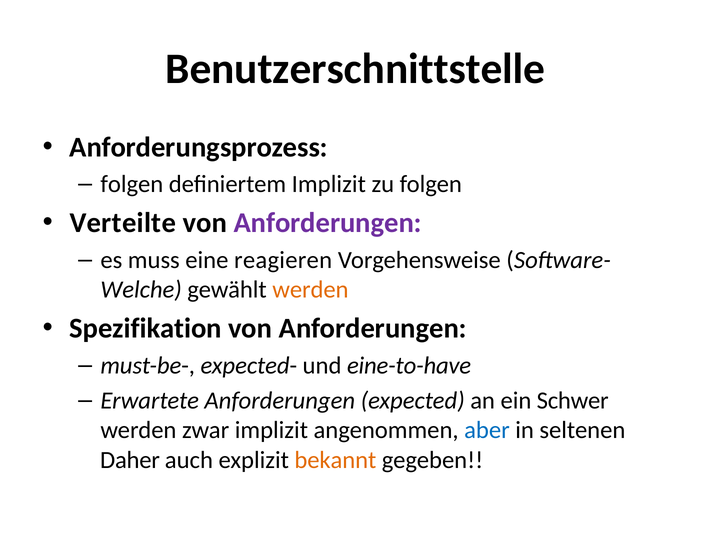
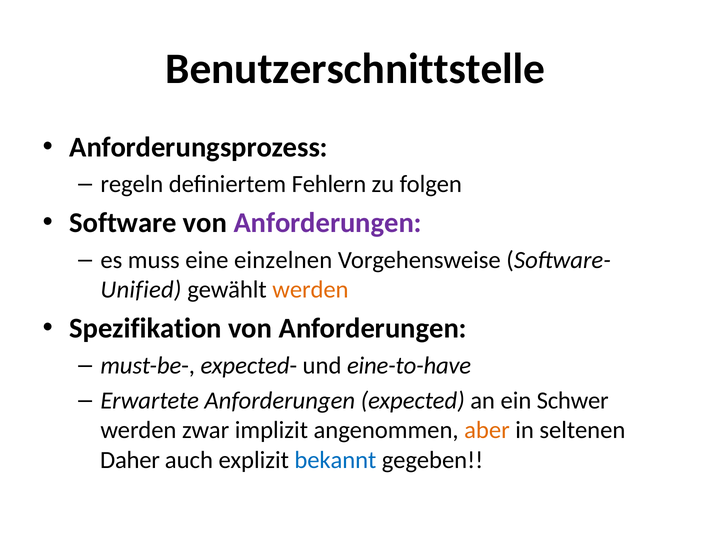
folgen: folgen -> regeln (132, 184)
definiertem Implizit: Implizit -> Fehlern (329, 184)
Verteilte: Verteilte -> Software (123, 223)
reagieren: reagieren -> einzelnen (283, 260)
Welche: Welche -> Unified (141, 290)
aber colour: blue -> orange (487, 431)
bekannt colour: orange -> blue (335, 460)
